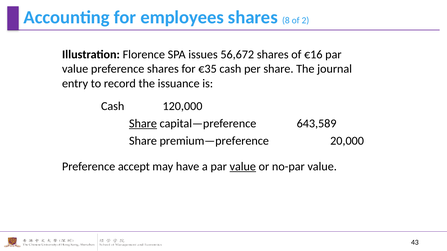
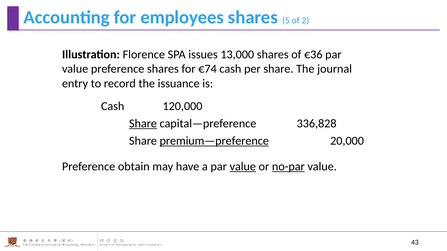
8: 8 -> 5 (286, 20)
56,672: 56,672 -> 13,000 (237, 54)
€16: €16 -> €36 (313, 54)
€35: €35 -> €74 (208, 69)
643,589: 643,589 -> 336,828 (317, 124)
premium—preference underline: none -> present (214, 141)
accept: accept -> obtain (134, 167)
no-par underline: none -> present (288, 167)
